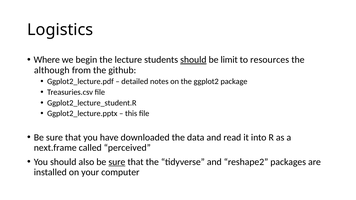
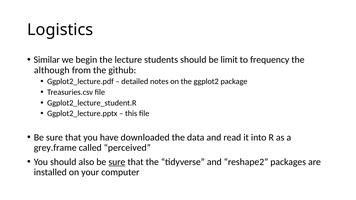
Where: Where -> Similar (47, 60)
should underline: present -> none (193, 60)
resources: resources -> frequency (270, 60)
next.frame: next.frame -> grey.frame (55, 148)
